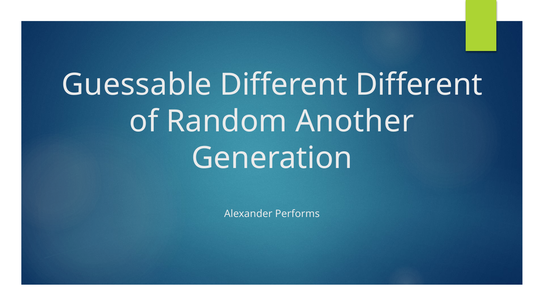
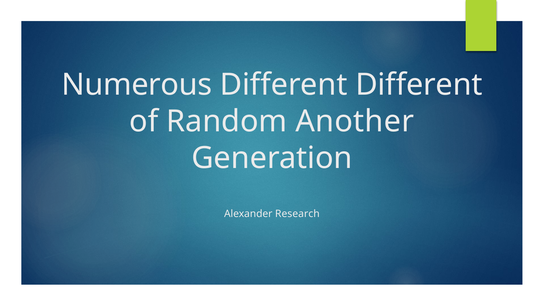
Guessable: Guessable -> Numerous (137, 85)
Performs: Performs -> Research (297, 214)
